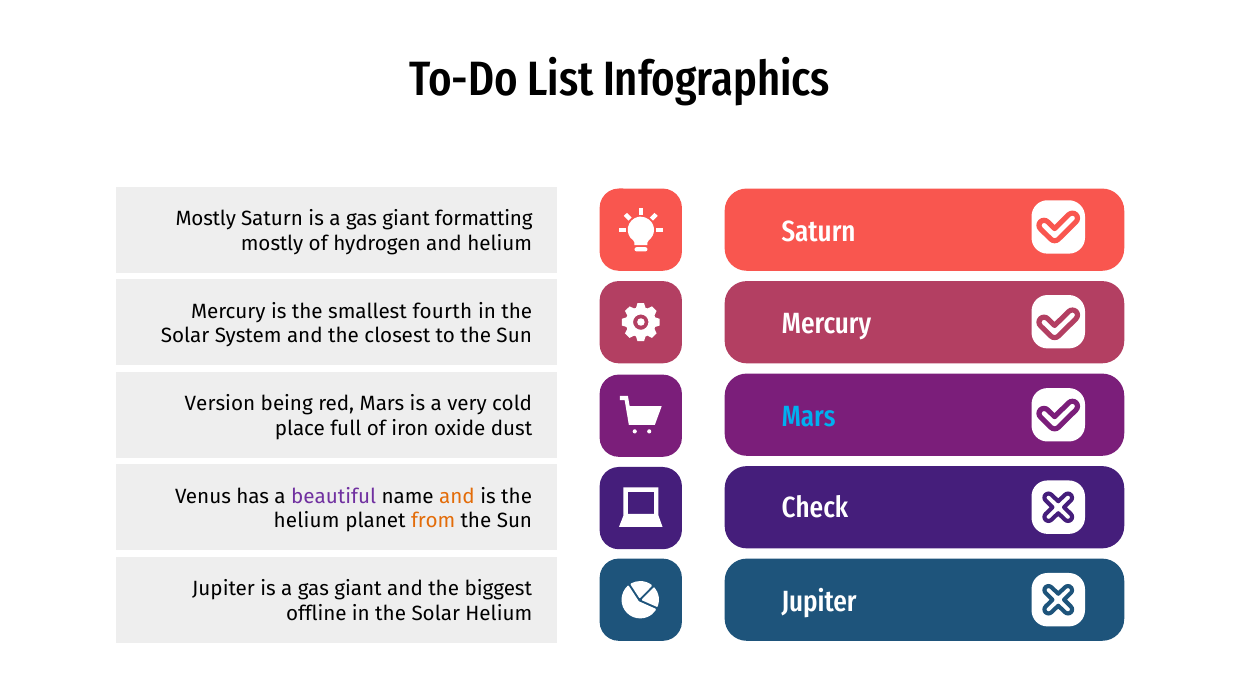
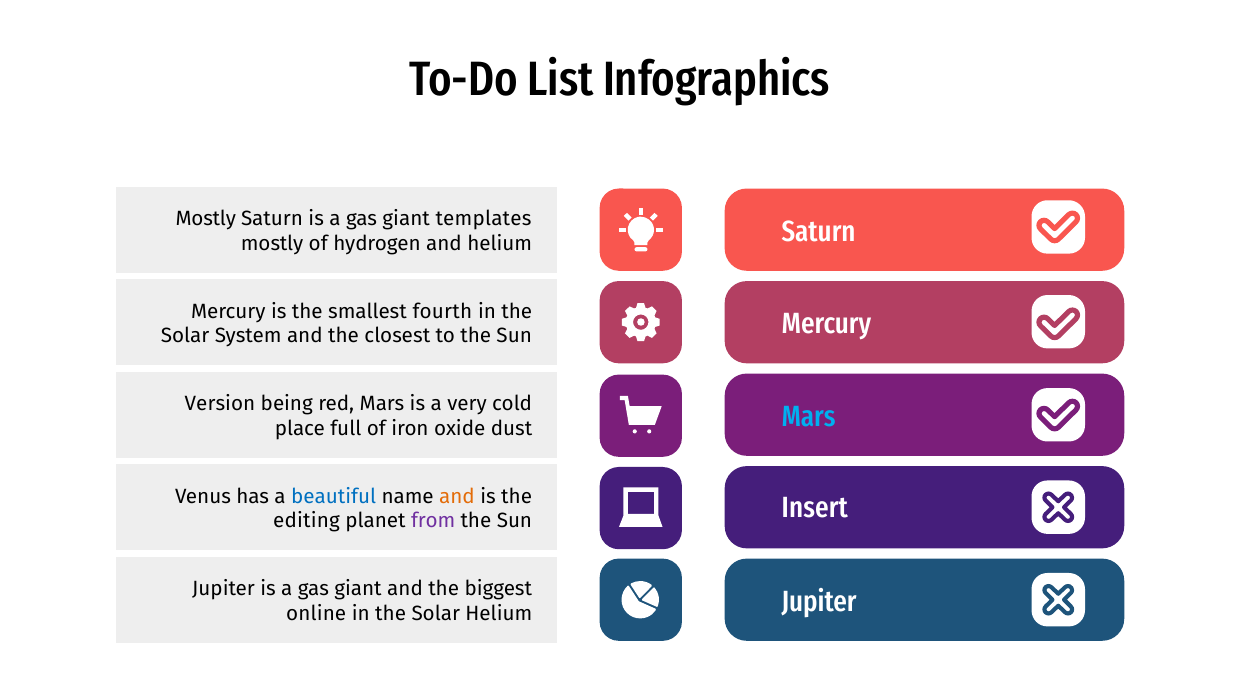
formatting: formatting -> templates (484, 219)
beautiful colour: purple -> blue (334, 497)
helium: helium -> editing (307, 521)
from colour: orange -> purple (433, 521)
Check: Check -> Insert (815, 508)
offline: offline -> online (316, 614)
